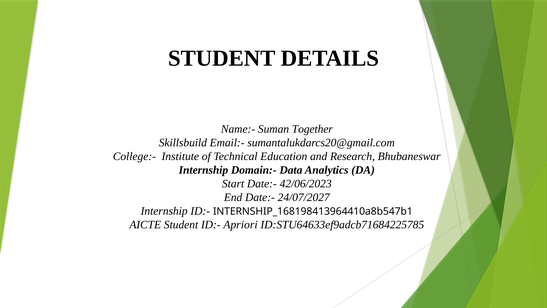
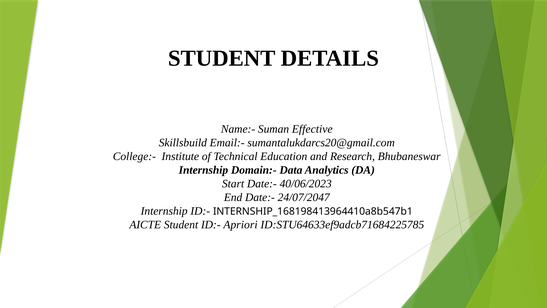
Together: Together -> Effective (312, 129)
42/06/2023: 42/06/2023 -> 40/06/2023 (306, 183)
24/07/2027: 24/07/2027 -> 24/07/2047 (304, 197)
